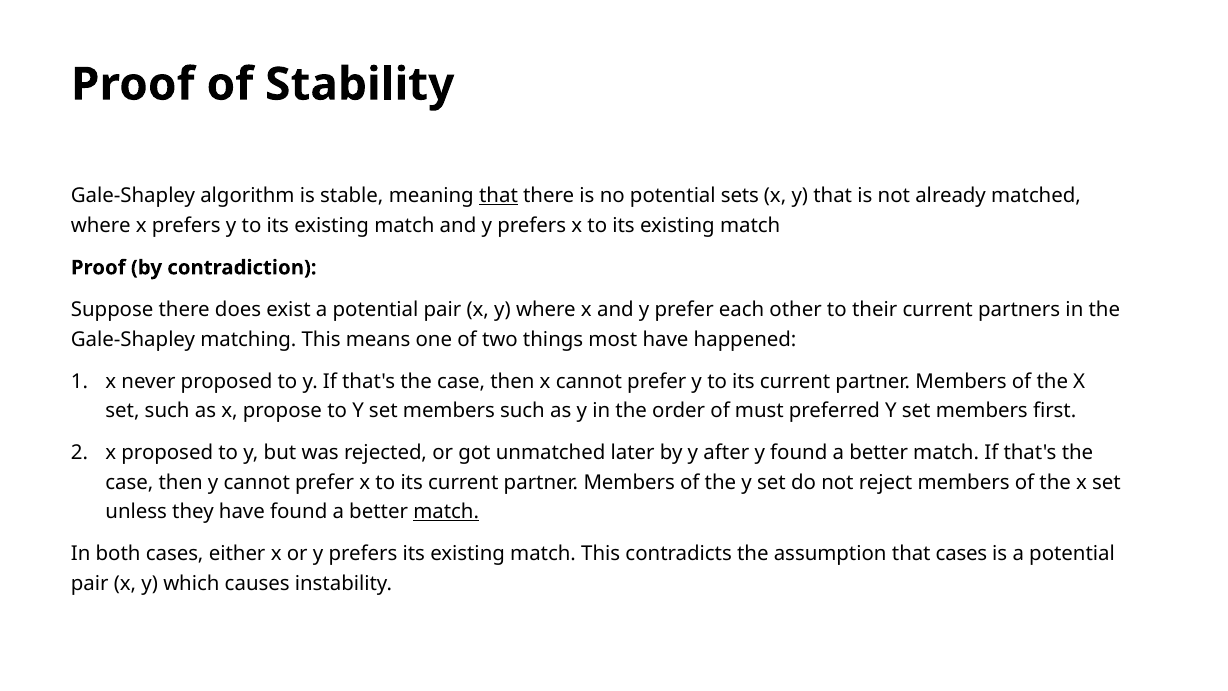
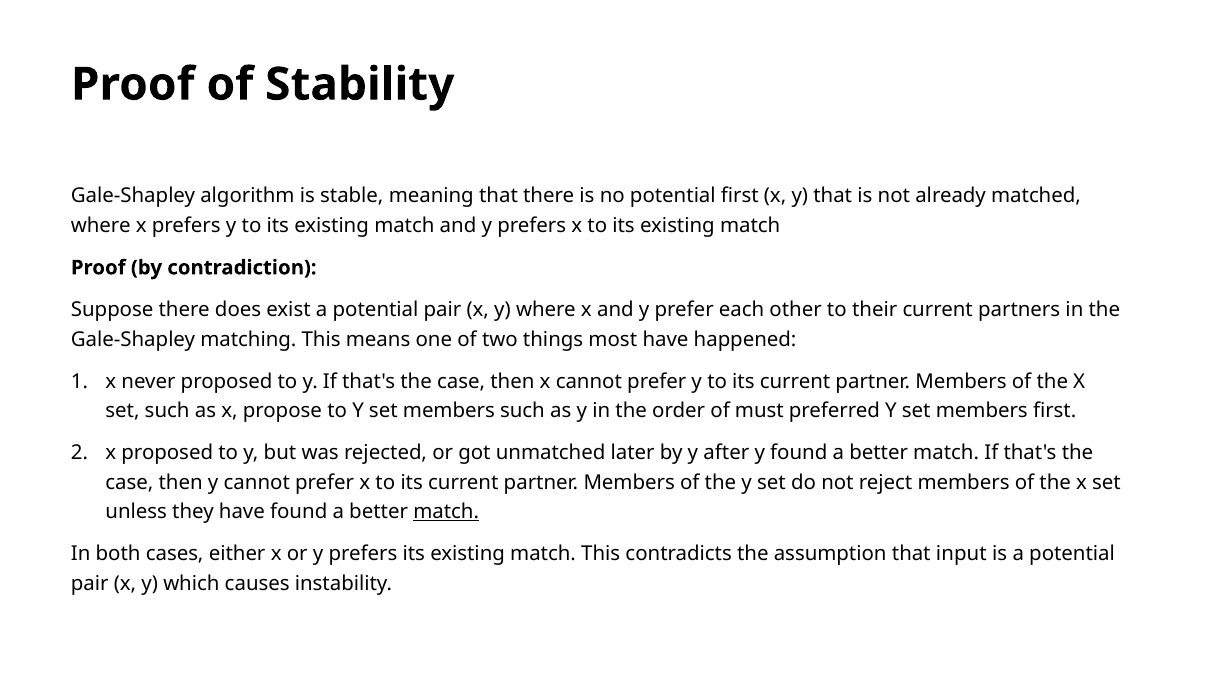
that underline: present -> none (498, 196)
potential sets: sets -> first (740, 196)
that cases: cases -> input (961, 554)
